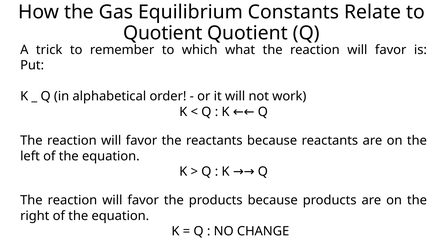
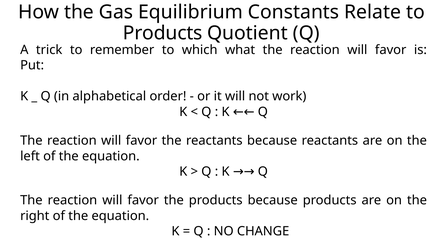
Quotient: Quotient -> Products (163, 33)
